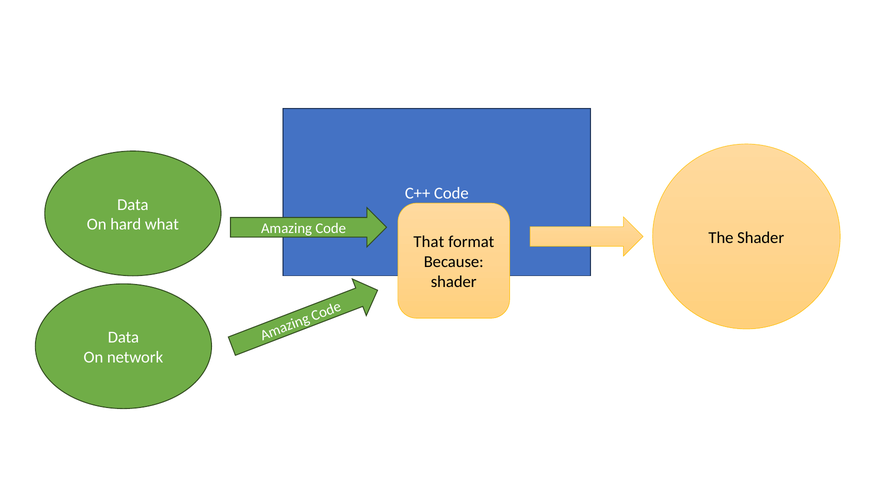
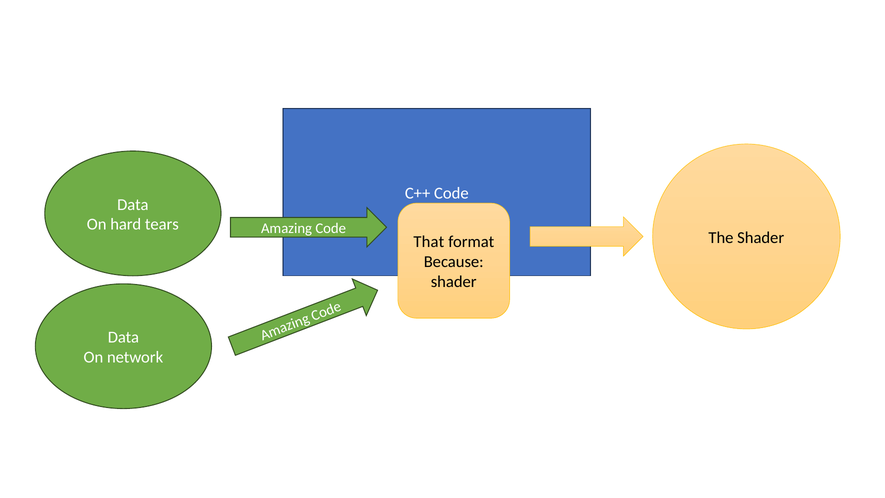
what: what -> tears (162, 224)
